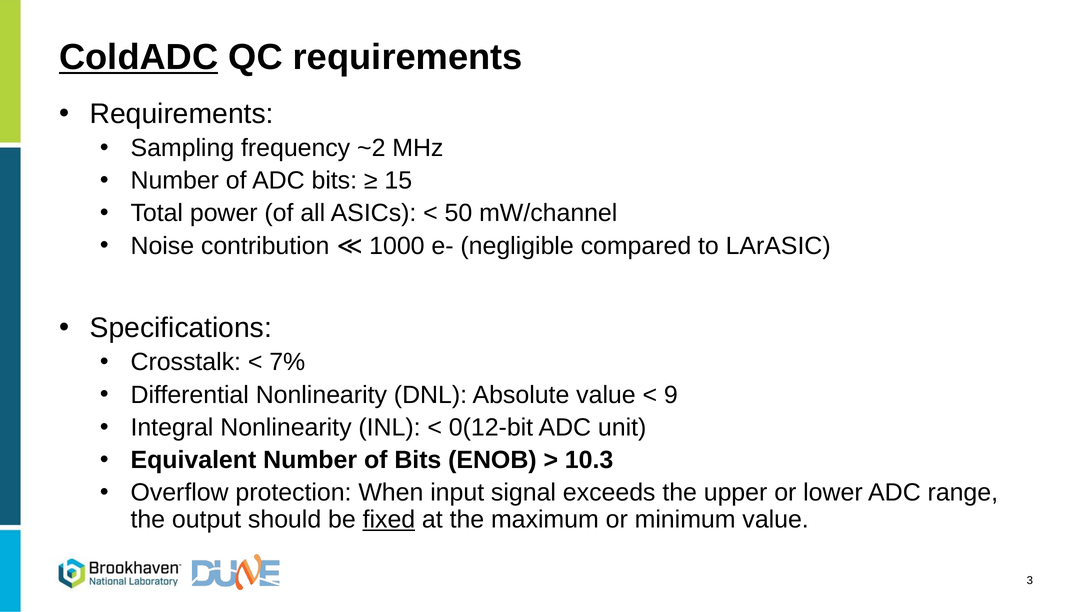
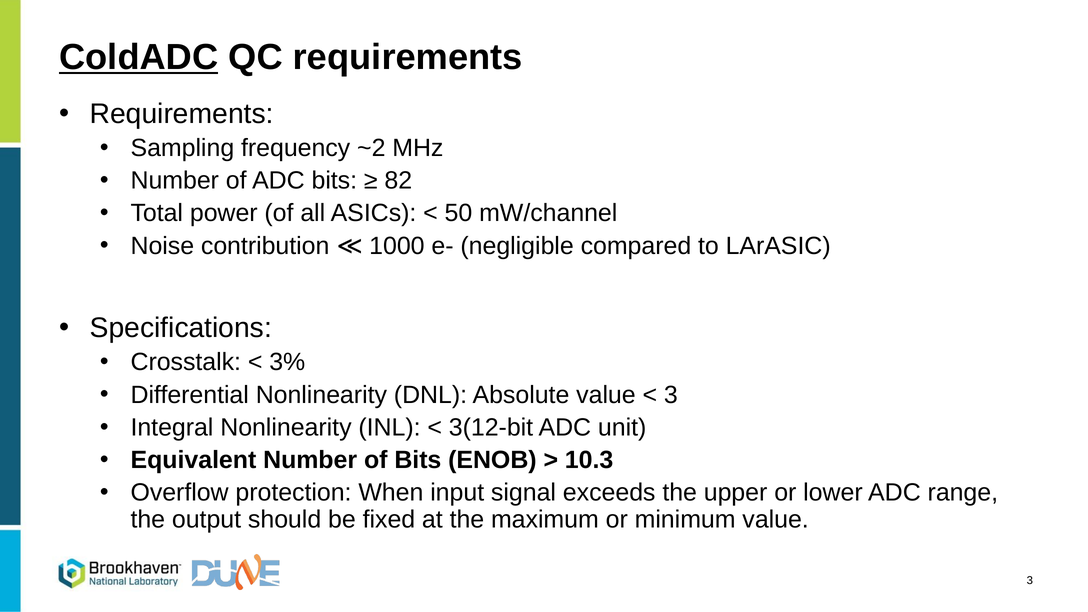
15: 15 -> 82 (398, 181)
7%: 7% -> 3% (287, 362)
9: 9 -> 3 (671, 395)
0(12-bit: 0(12-bit -> 3(12-bit (491, 427)
fixed underline: present -> none (389, 519)
